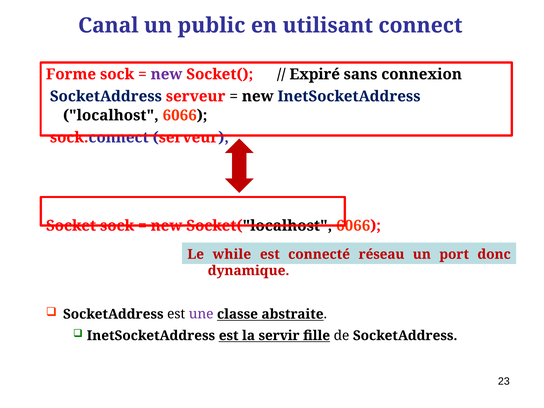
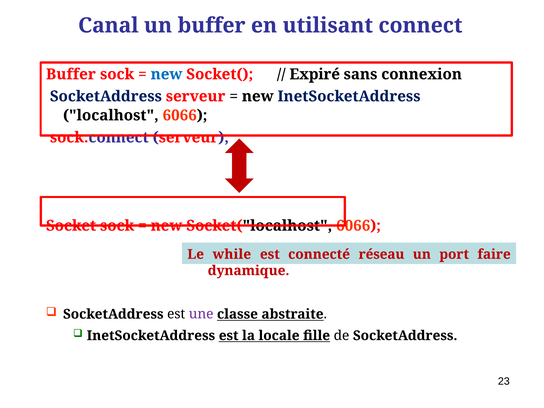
un public: public -> buffer (212, 26)
Forme: Forme -> Buffer (71, 74)
new colour: purple -> blue (167, 74)
donc: donc -> faire (494, 254)
servir: servir -> locale (279, 336)
